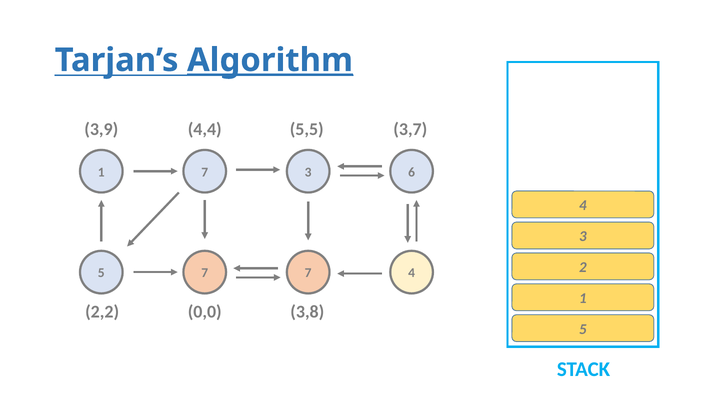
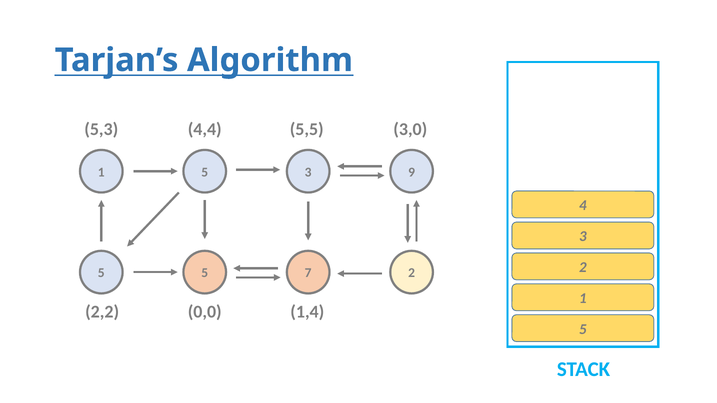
Algorithm underline: present -> none (270, 60)
3,9: 3,9 -> 5,3 (101, 130)
3,7: 3,7 -> 3,0 (410, 130)
1 7: 7 -> 5 (205, 172)
6: 6 -> 9 (412, 172)
5 7: 7 -> 5 (205, 273)
7 4: 4 -> 2 (412, 273)
3,8: 3,8 -> 1,4 (307, 312)
